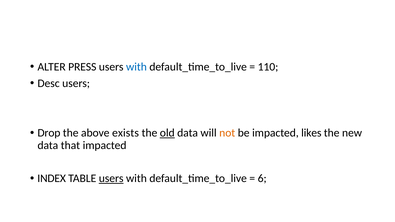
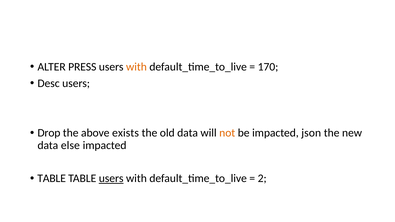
with colour: blue -> orange (136, 67)
110: 110 -> 170 (268, 67)
old underline: present -> none (167, 133)
likes: likes -> json (311, 133)
that: that -> else (70, 145)
INDEX: INDEX -> TABLE (52, 179)
6: 6 -> 2 (262, 179)
